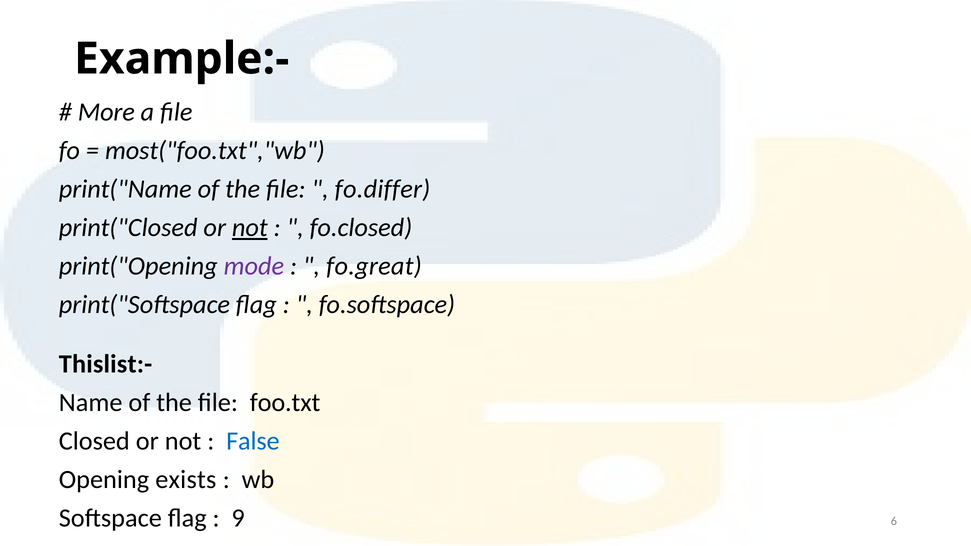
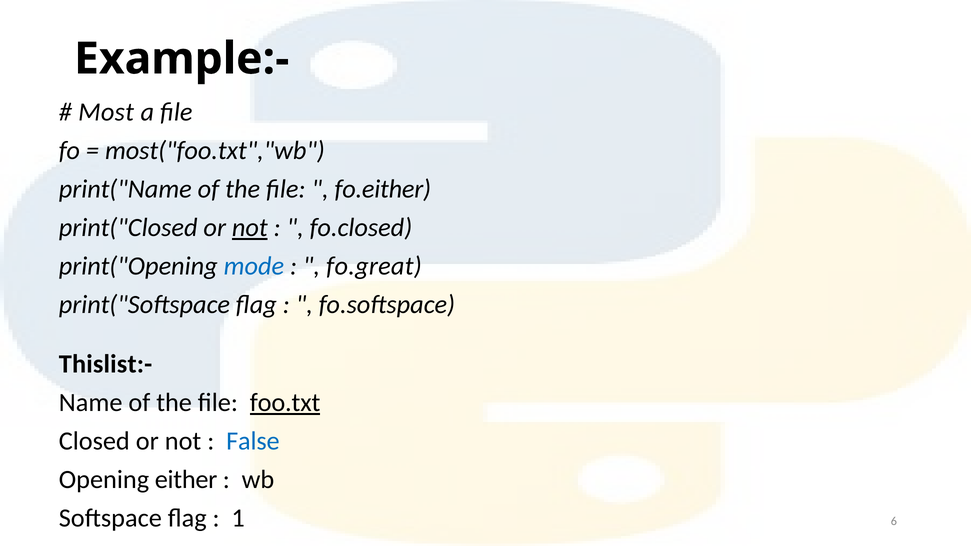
More: More -> Most (106, 112)
fo.differ: fo.differ -> fo.either (383, 189)
mode colour: purple -> blue (254, 266)
foo.txt underline: none -> present (285, 403)
exists: exists -> either (186, 480)
9: 9 -> 1 (238, 518)
